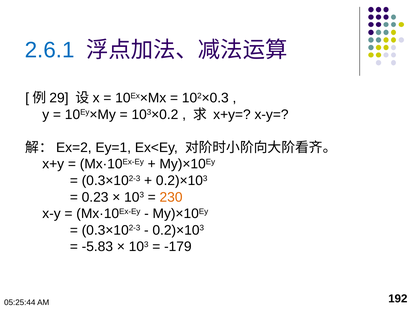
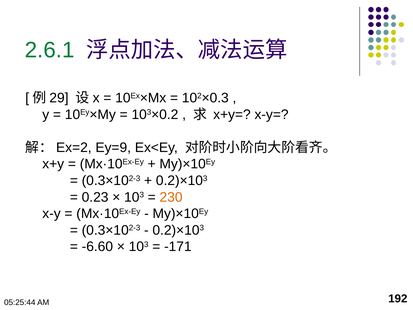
2.6.1 colour: blue -> green (50, 50)
Ey=1: Ey=1 -> Ey=9 (113, 147)
-5.83: -5.83 -> -6.60 (97, 247)
-179: -179 -> -171 (178, 247)
